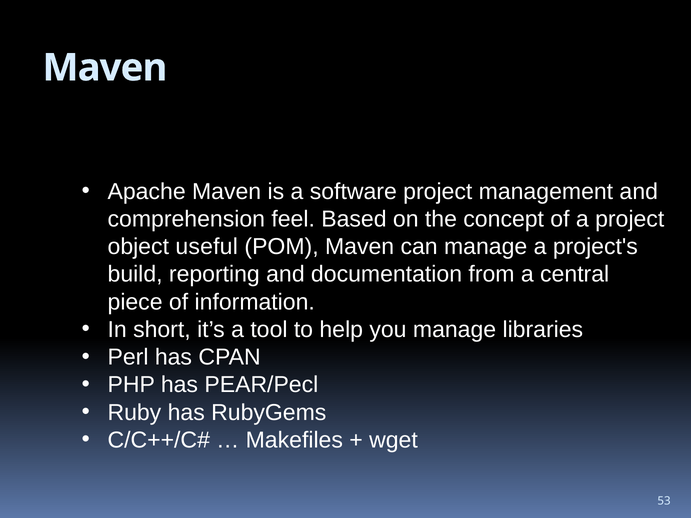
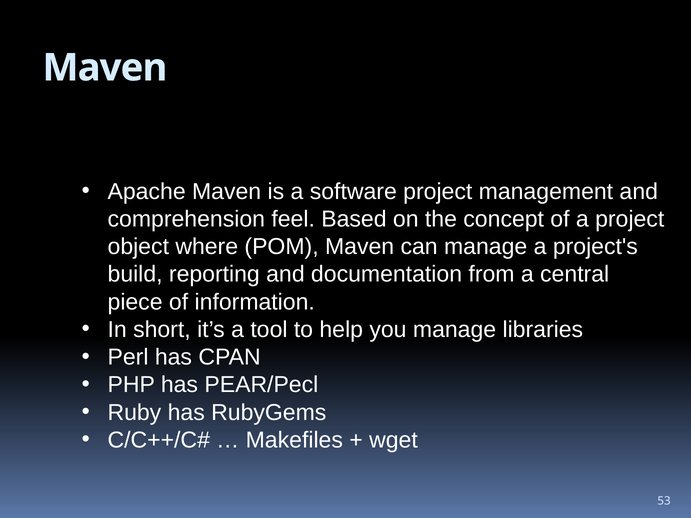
useful: useful -> where (207, 247)
